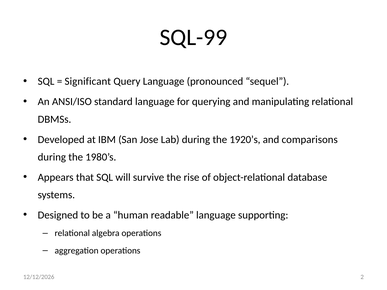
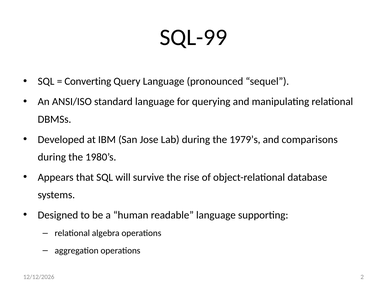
Significant: Significant -> Converting (88, 81)
1920’s: 1920’s -> 1979’s (245, 140)
